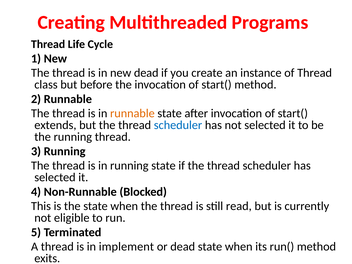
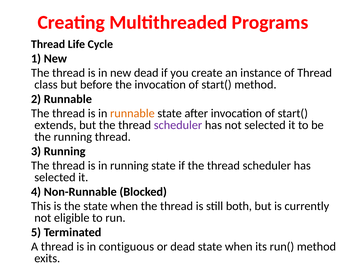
scheduler colour: blue -> purple (178, 125)
read: read -> both (239, 206)
implement: implement -> contiguous (126, 247)
